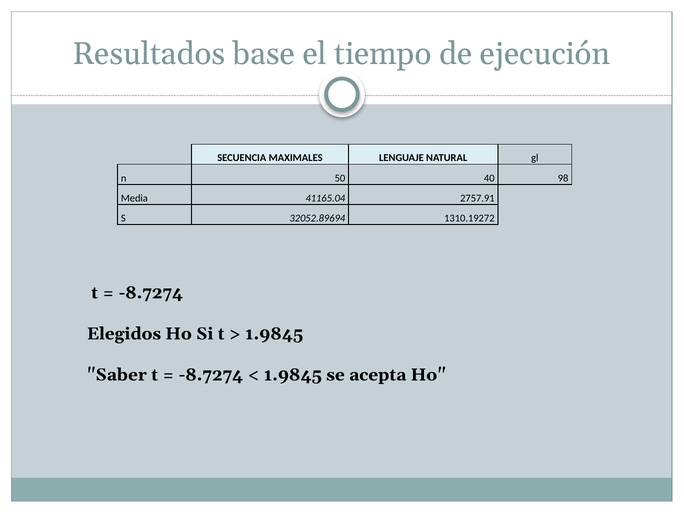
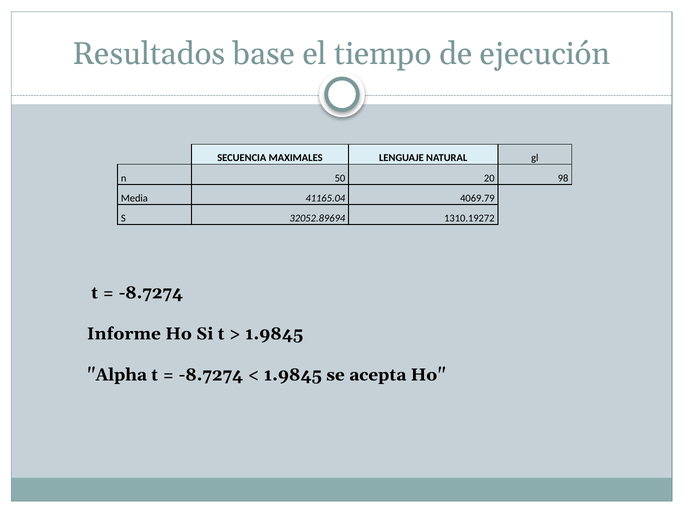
40: 40 -> 20 (489, 178)
2757.91: 2757.91 -> 4069.79 (477, 198)
Elegidos: Elegidos -> Informe (124, 334)
Saber: Saber -> Alpha (117, 375)
